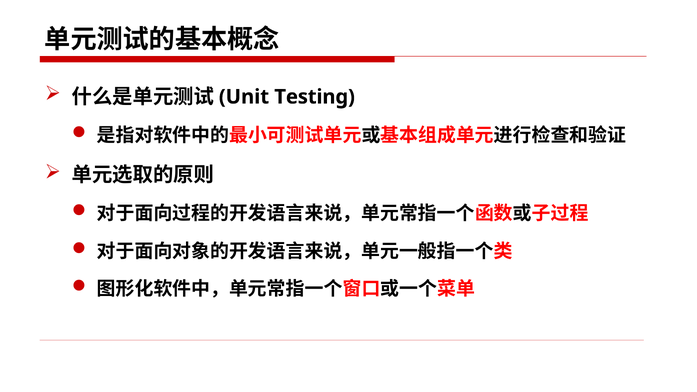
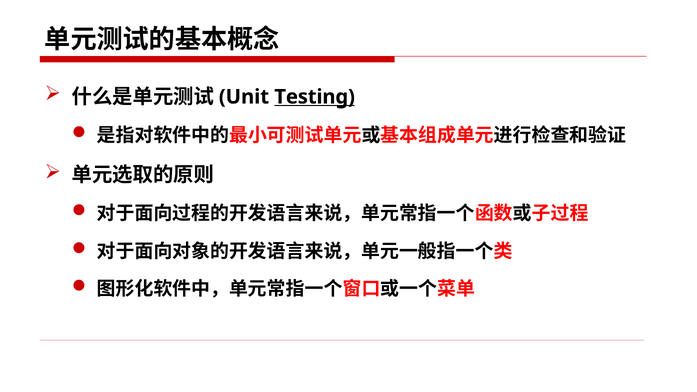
Testing underline: none -> present (315, 97)
